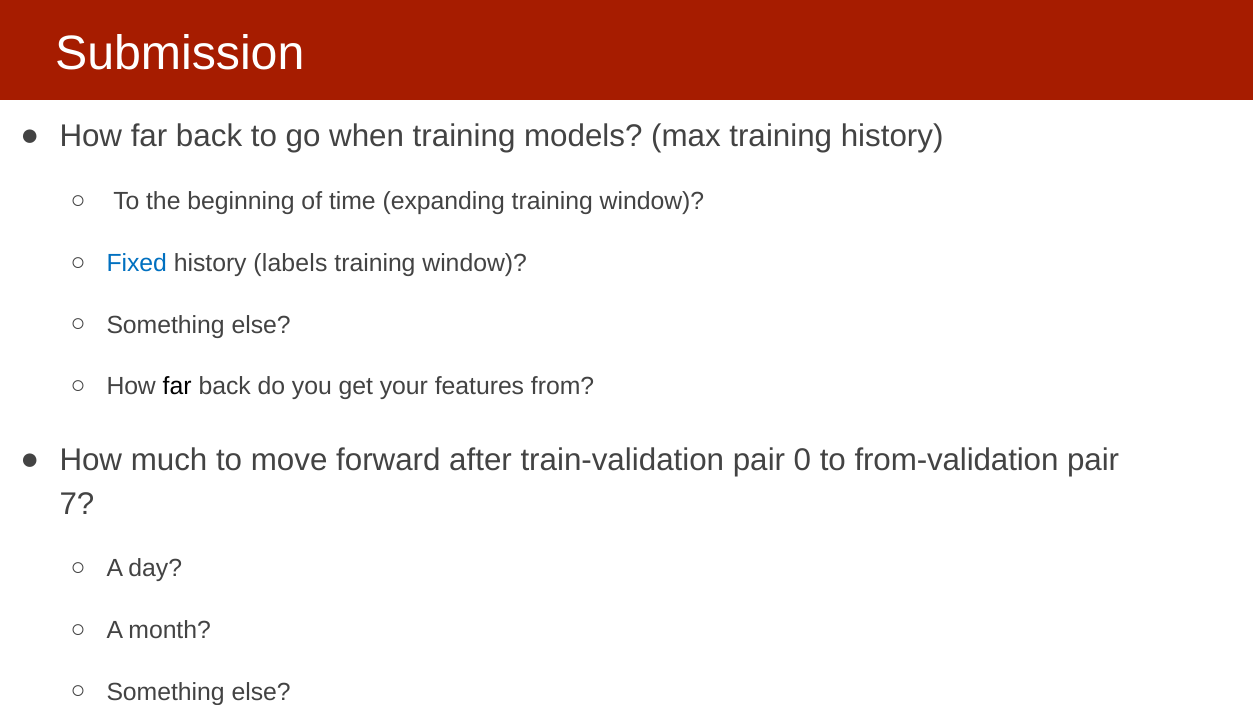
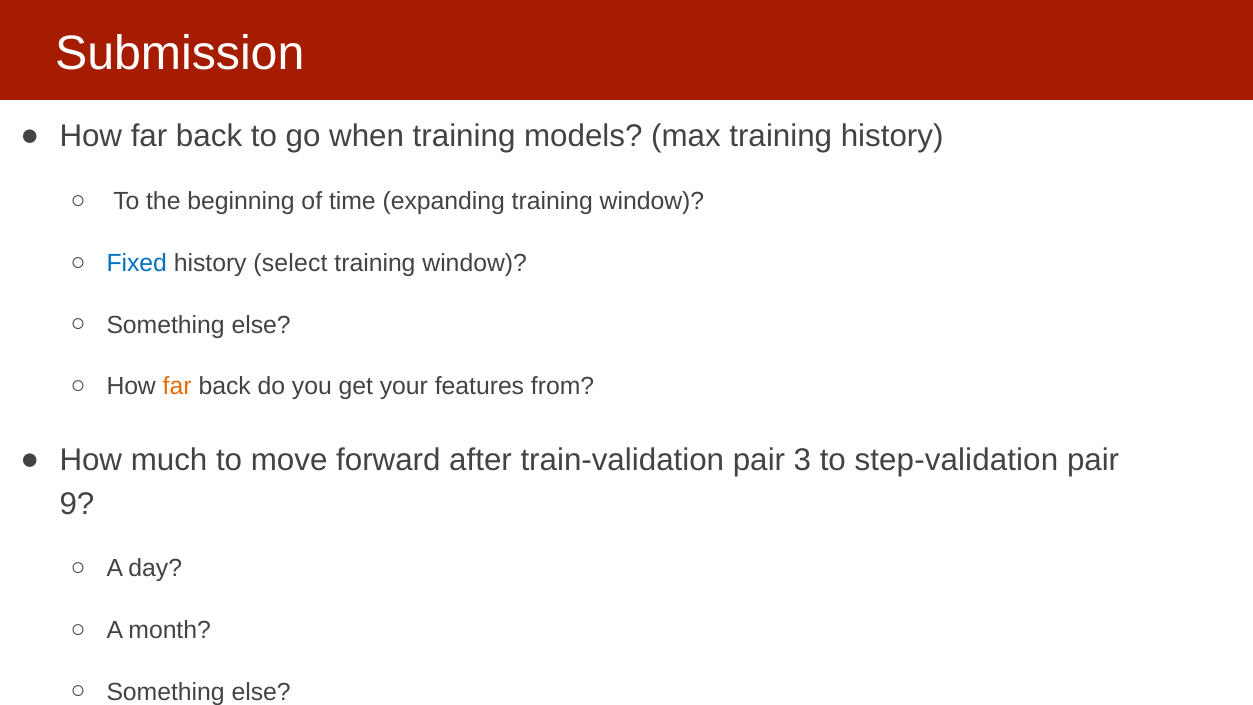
labels: labels -> select (290, 263)
far colour: black -> orange (177, 386)
0: 0 -> 3 (802, 460)
from-validation: from-validation -> step-validation (956, 460)
7: 7 -> 9 (77, 504)
